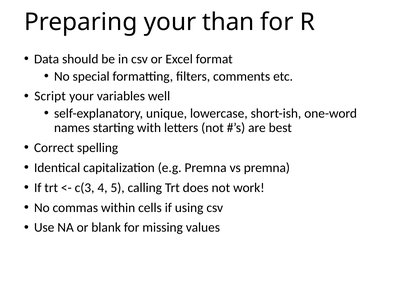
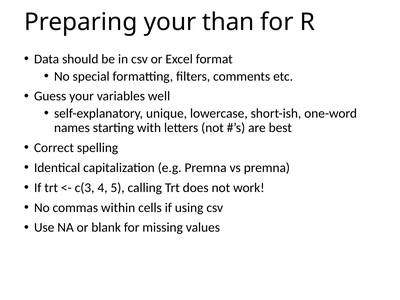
Script: Script -> Guess (50, 96)
